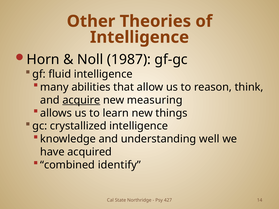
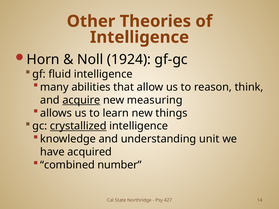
1987: 1987 -> 1924 (129, 60)
crystallized underline: none -> present (78, 126)
well: well -> unit (209, 139)
identify: identify -> number (119, 165)
